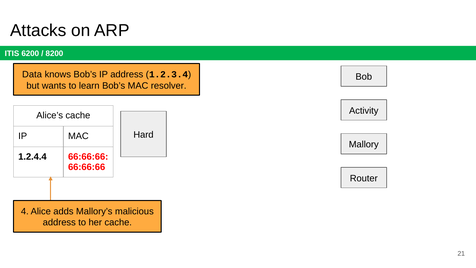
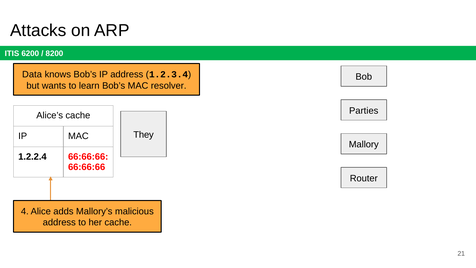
Activity: Activity -> Parties (364, 111)
Hard: Hard -> They (144, 135)
1.2.4.4: 1.2.4.4 -> 1.2.2.4 (32, 157)
